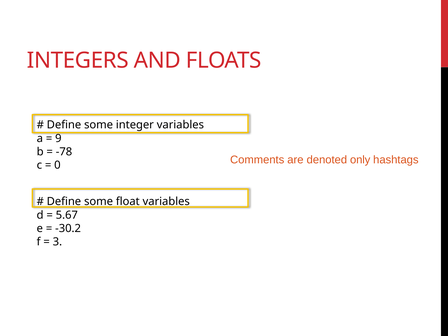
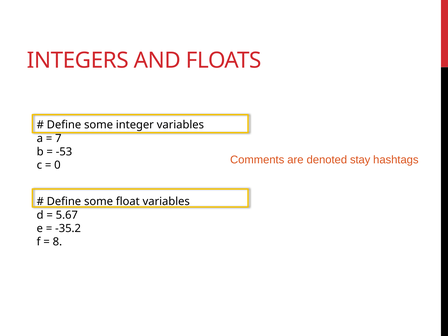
9: 9 -> 7 (58, 138)
-78: -78 -> -53 (64, 152)
only: only -> stay (360, 160)
-30.2: -30.2 -> -35.2 (68, 228)
3: 3 -> 8 (57, 242)
